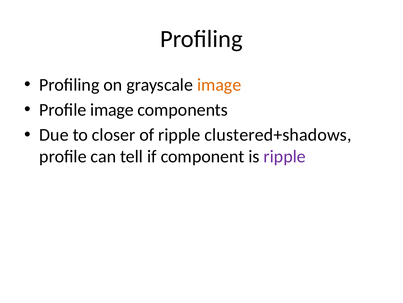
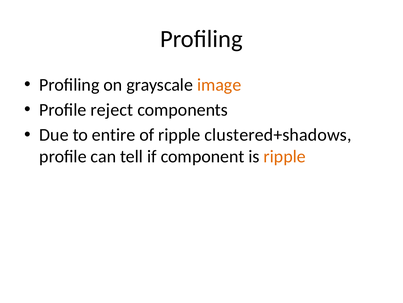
Profile image: image -> reject (112, 110)
closer: closer -> entire (114, 135)
ripple colour: purple -> orange (285, 156)
